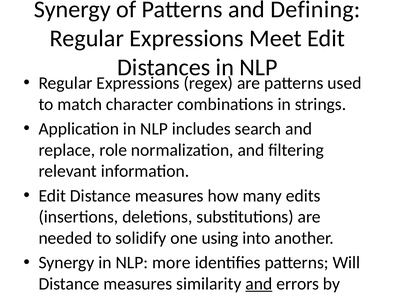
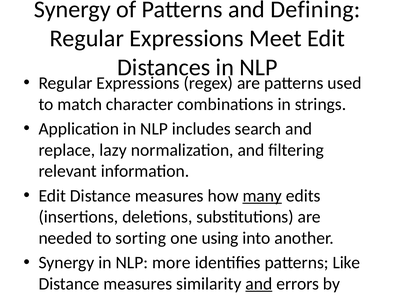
role: role -> lazy (113, 150)
many underline: none -> present (262, 195)
solidify: solidify -> sorting (141, 237)
Will: Will -> Like (346, 262)
